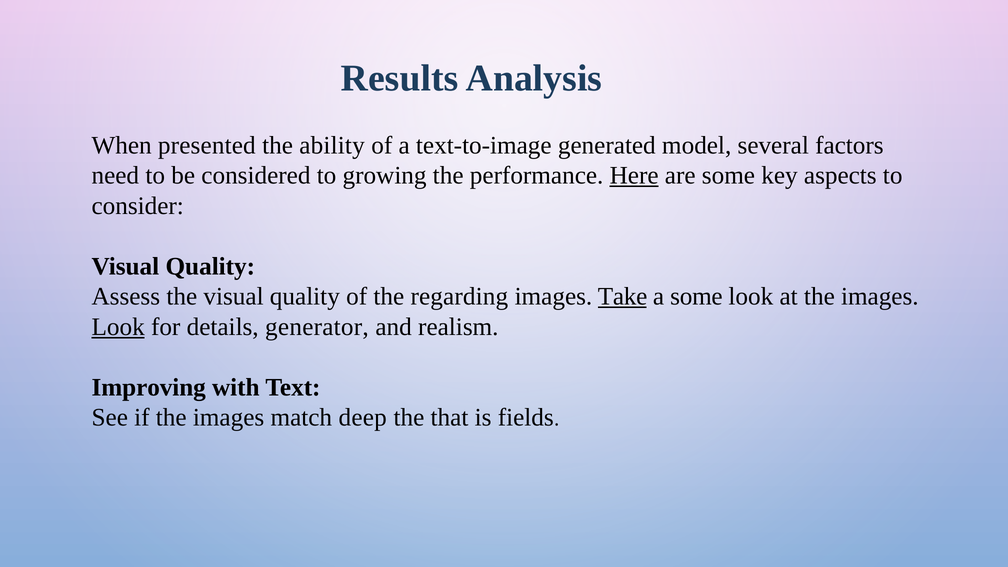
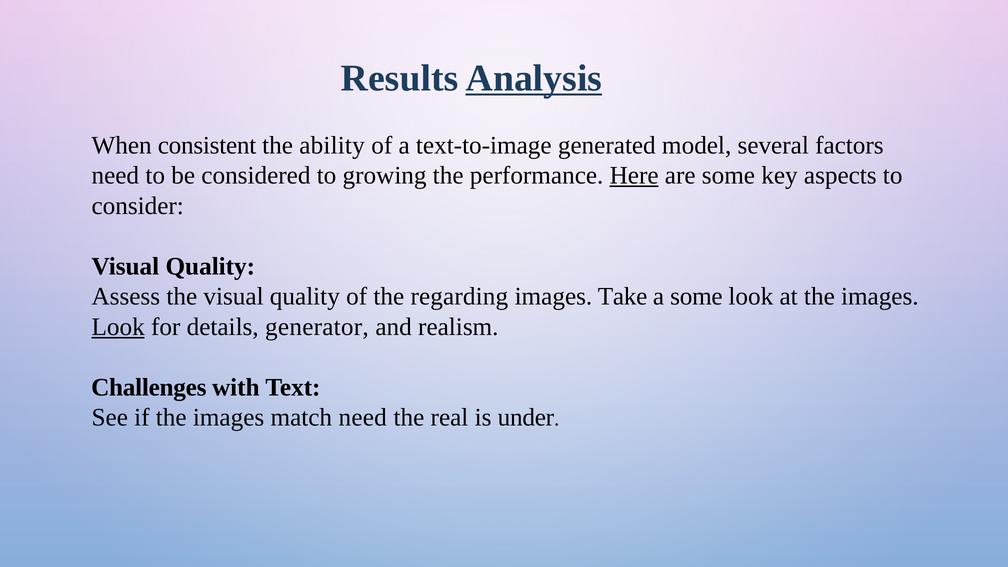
Analysis underline: none -> present (534, 78)
presented: presented -> consistent (207, 145)
Take underline: present -> none (623, 296)
Improving: Improving -> Challenges (149, 387)
match deep: deep -> need (363, 417)
that: that -> real (449, 417)
fields: fields -> under (526, 417)
